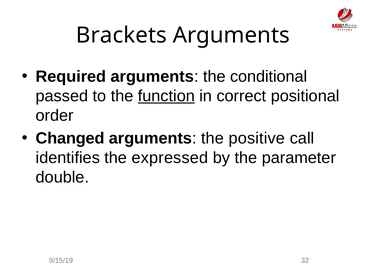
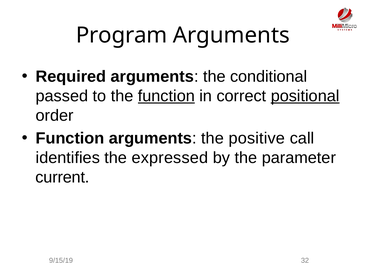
Brackets: Brackets -> Program (122, 35)
positional underline: none -> present (305, 96)
Changed: Changed -> Function (70, 139)
double: double -> current (62, 178)
